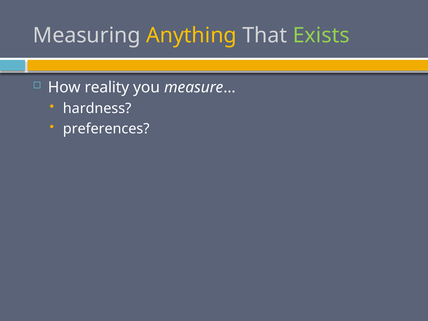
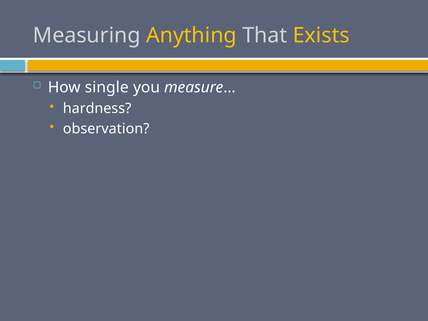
Exists colour: light green -> yellow (321, 35)
reality: reality -> single (107, 87)
preferences: preferences -> observation (106, 129)
